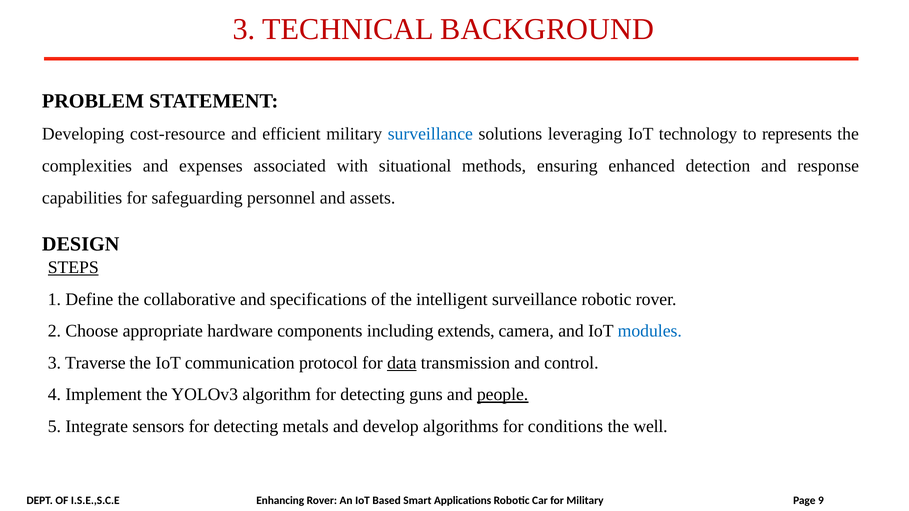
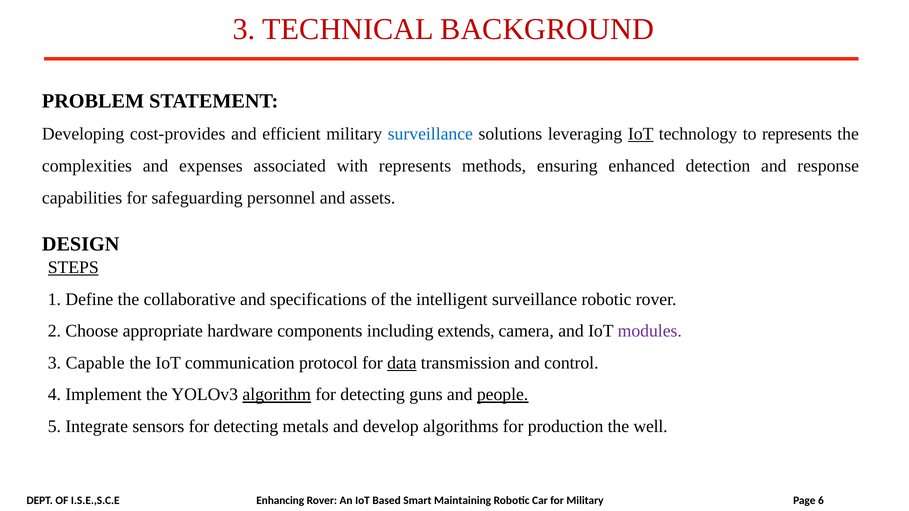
cost-resource: cost-resource -> cost-provides (178, 134)
IoT underline: none -> present (641, 134)
with situational: situational -> represents (415, 166)
modules colour: blue -> purple (650, 331)
Traverse: Traverse -> Capable (95, 363)
algorithm underline: none -> present (277, 395)
conditions: conditions -> production (566, 427)
Applications: Applications -> Maintaining (463, 501)
9: 9 -> 6 (821, 501)
